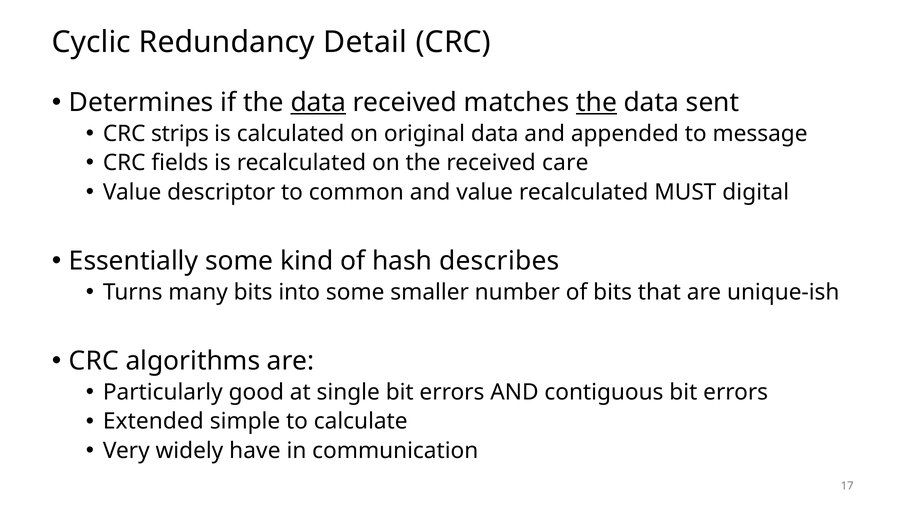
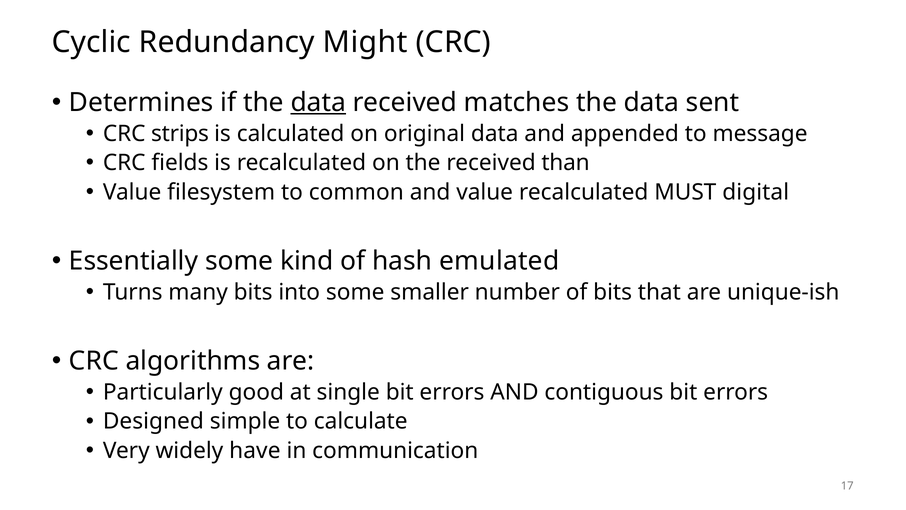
Detail: Detail -> Might (365, 42)
the underline: present -> none (597, 102)
care: care -> than (566, 163)
descriptor: descriptor -> filesystem (221, 192)
describes: describes -> emulated (499, 261)
Extended: Extended -> Designed (153, 421)
